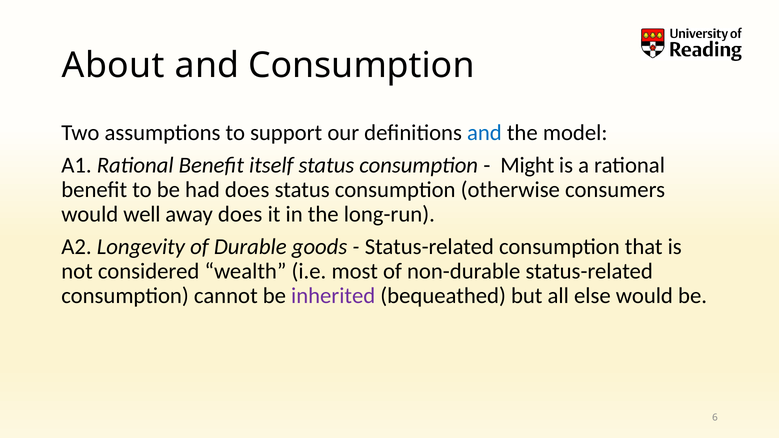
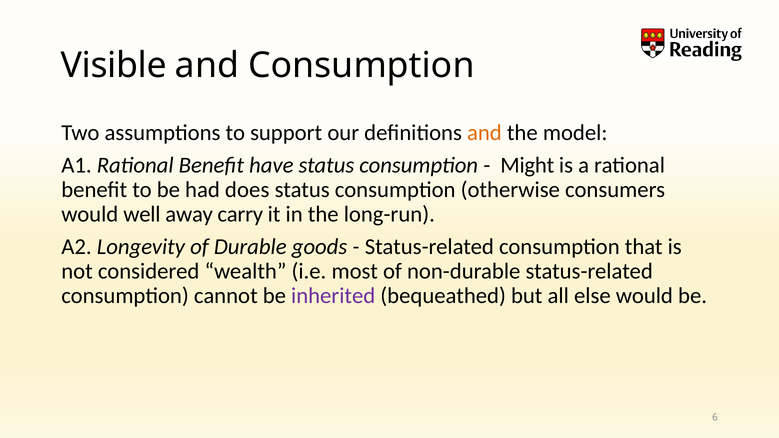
About: About -> Visible (114, 65)
and colour: blue -> orange (484, 133)
itself: itself -> have (271, 165)
away does: does -> carry (240, 214)
